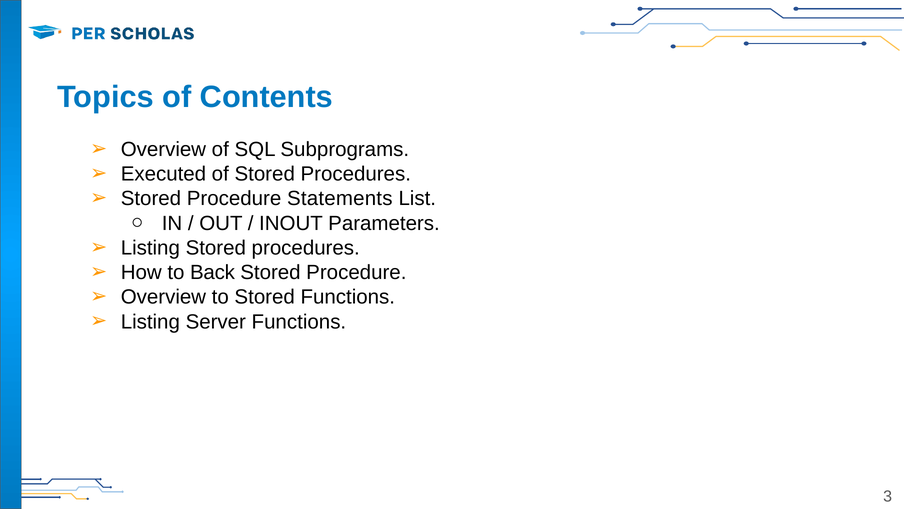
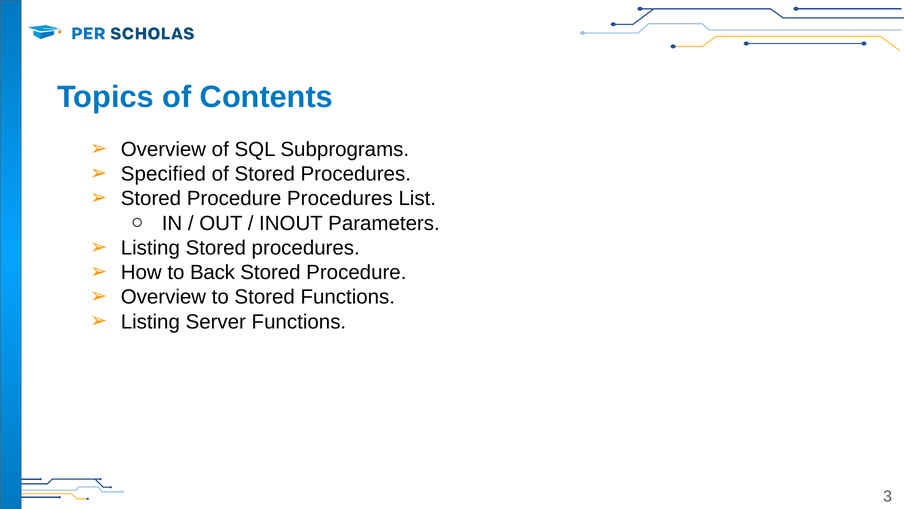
Executed: Executed -> Specified (163, 174)
Procedure Statements: Statements -> Procedures (340, 198)
